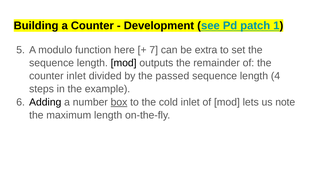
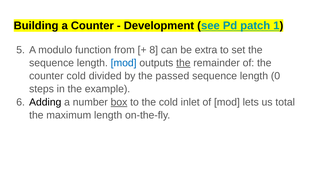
here: here -> from (124, 50)
7: 7 -> 8 (154, 50)
mod colour: black -> blue (124, 63)
the underline: none -> present (183, 63)
counter inlet: inlet -> cold (76, 76)
4: 4 -> 0 (275, 76)
note: note -> total (285, 102)
